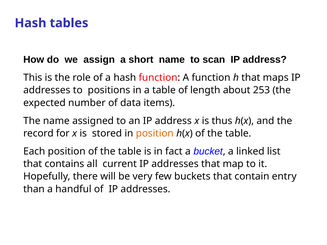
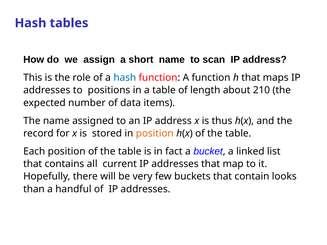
hash colour: black -> blue (125, 78)
253: 253 -> 210 (261, 90)
entry: entry -> looks (284, 177)
